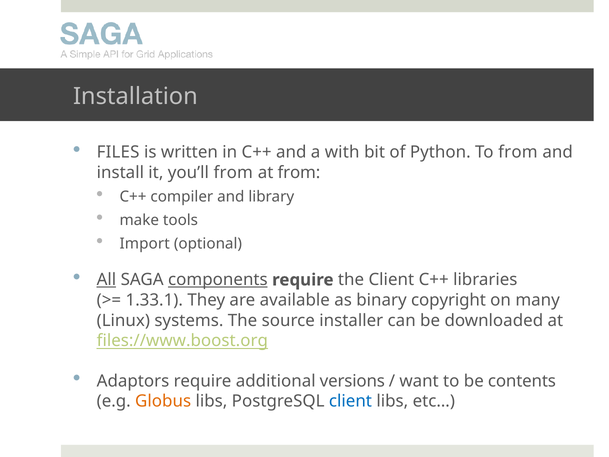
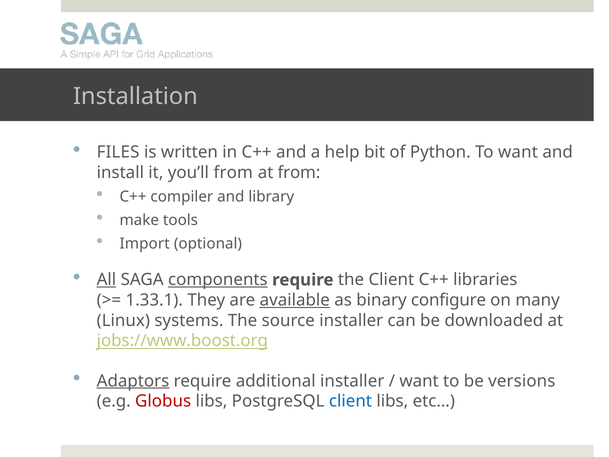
with: with -> help (342, 152)
To from: from -> want (518, 152)
available underline: none -> present (295, 300)
copyright: copyright -> configure (449, 300)
files://www.boost.org: files://www.boost.org -> jobs://www.boost.org (182, 341)
Adaptors underline: none -> present (133, 381)
additional versions: versions -> installer (352, 381)
contents: contents -> versions (522, 381)
Globus colour: orange -> red (163, 401)
